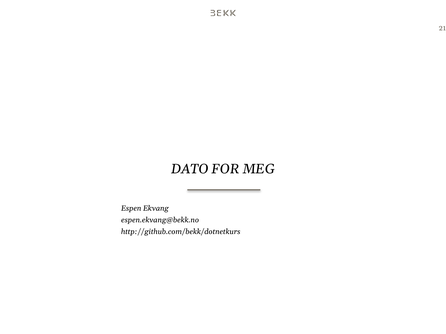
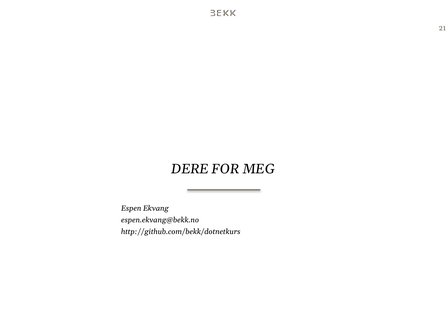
DATO: DATO -> DERE (190, 169)
